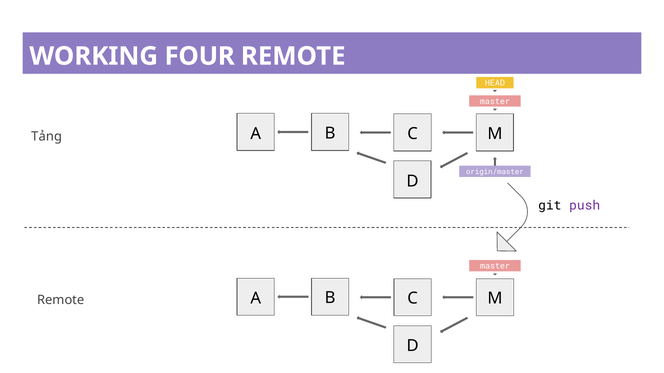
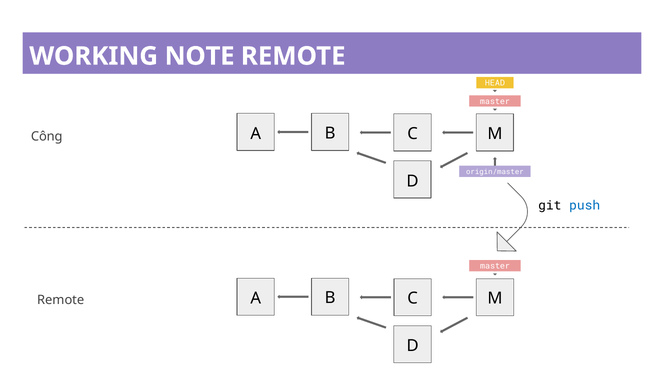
FOUR: FOUR -> NOTE (200, 56)
Tảng: Tảng -> Công (47, 137)
push colour: purple -> blue (585, 206)
